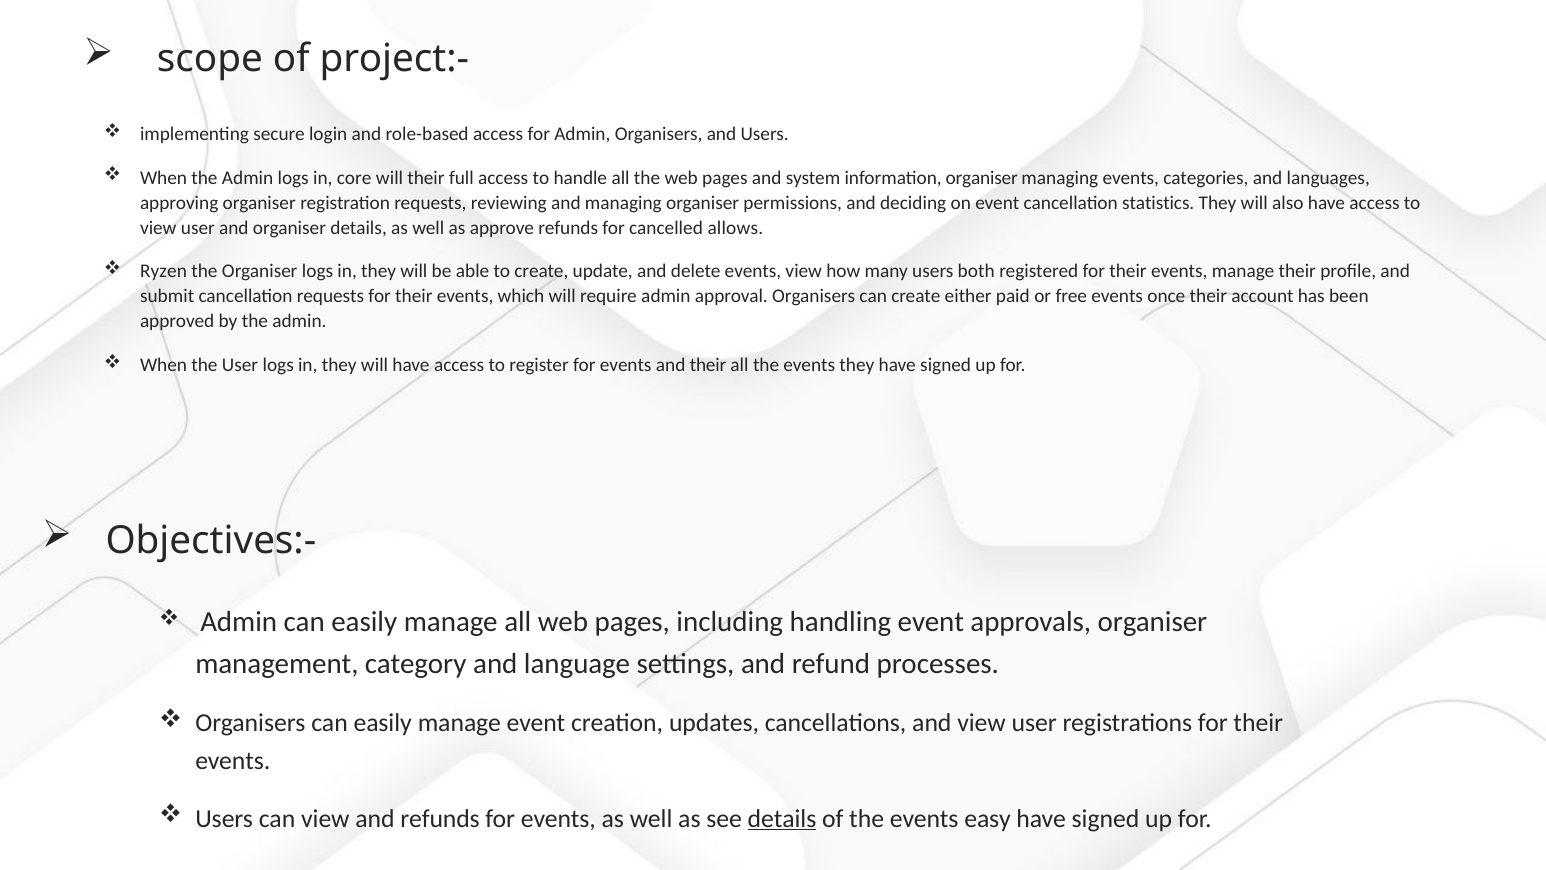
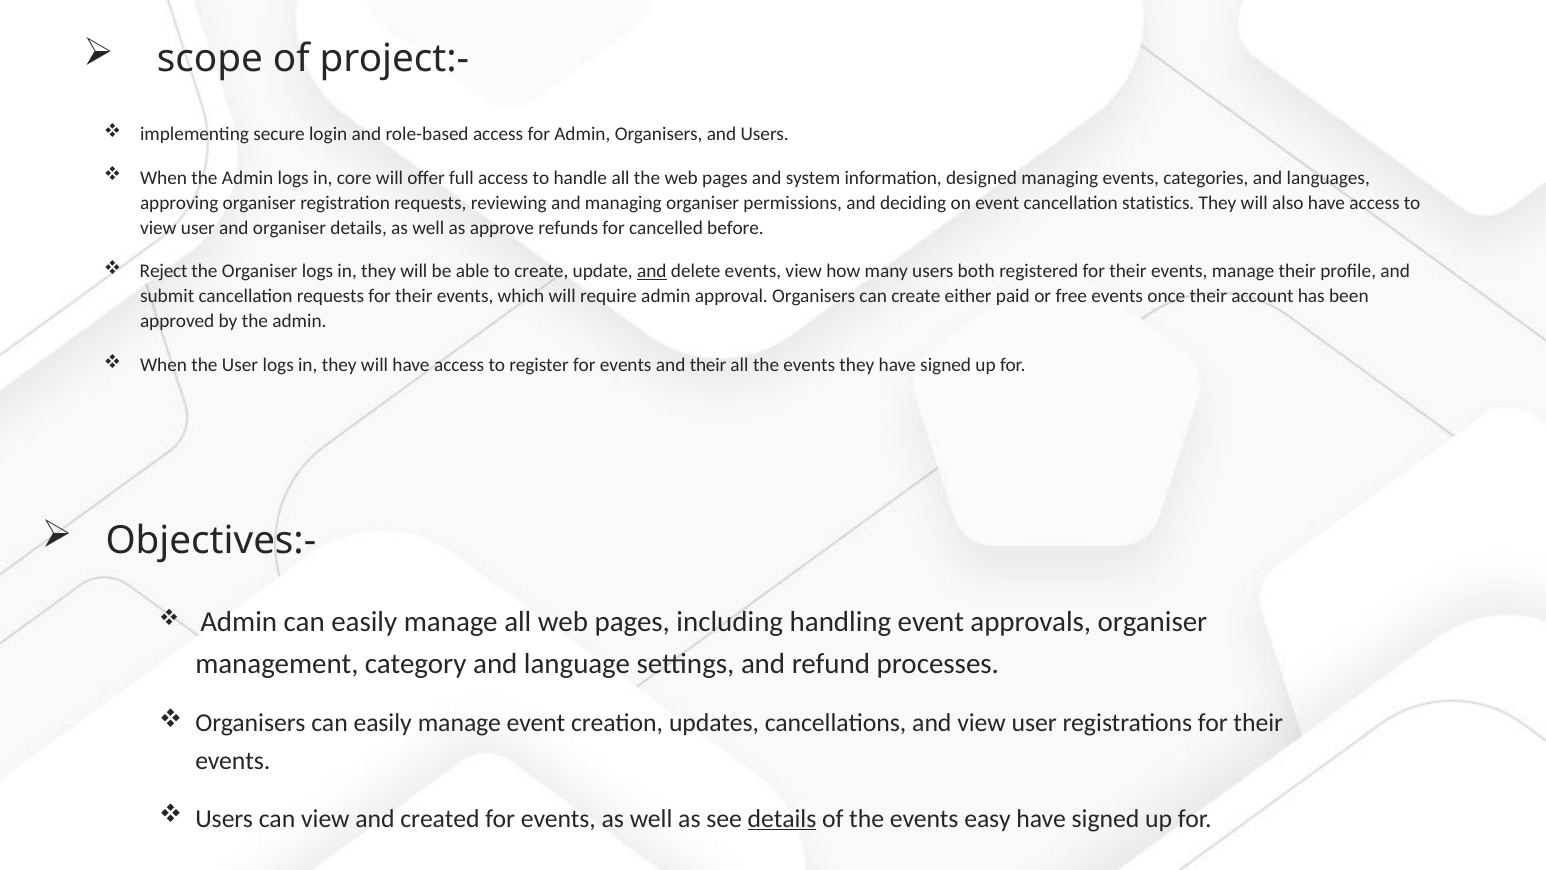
will their: their -> offer (426, 178)
information organiser: organiser -> designed (982, 178)
allows: allows -> before (735, 228)
Ryzen: Ryzen -> Reject (164, 271)
and underline: none -> present (652, 271)
and refunds: refunds -> created (440, 818)
